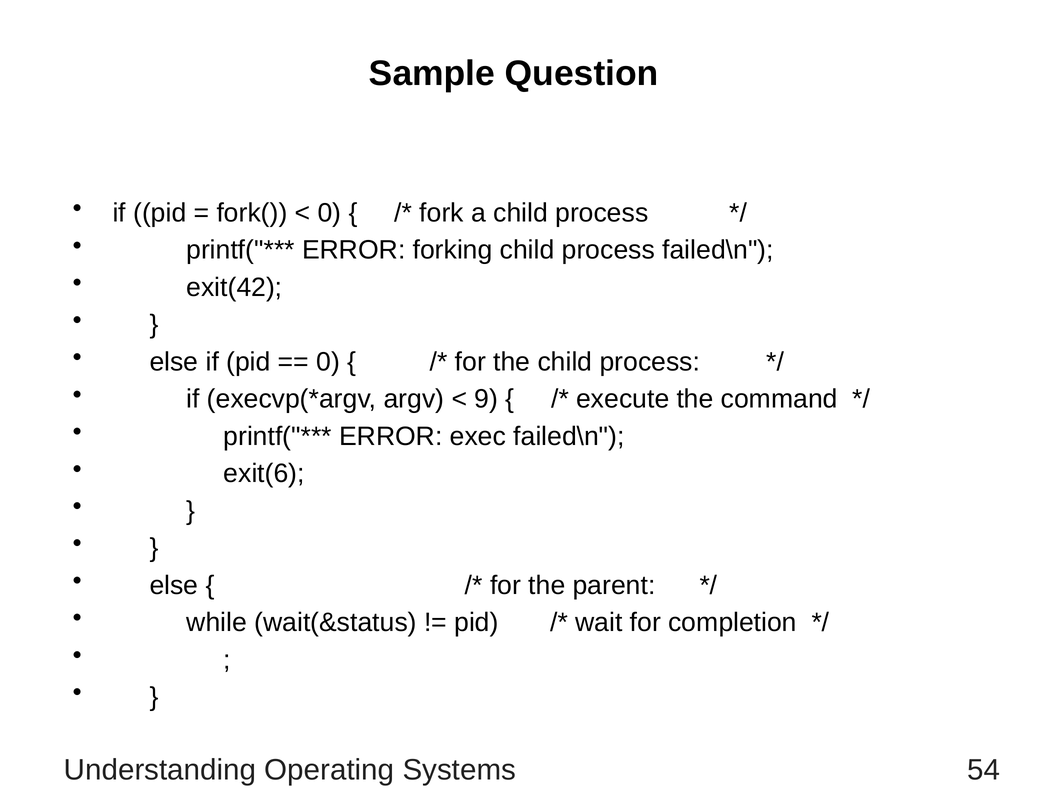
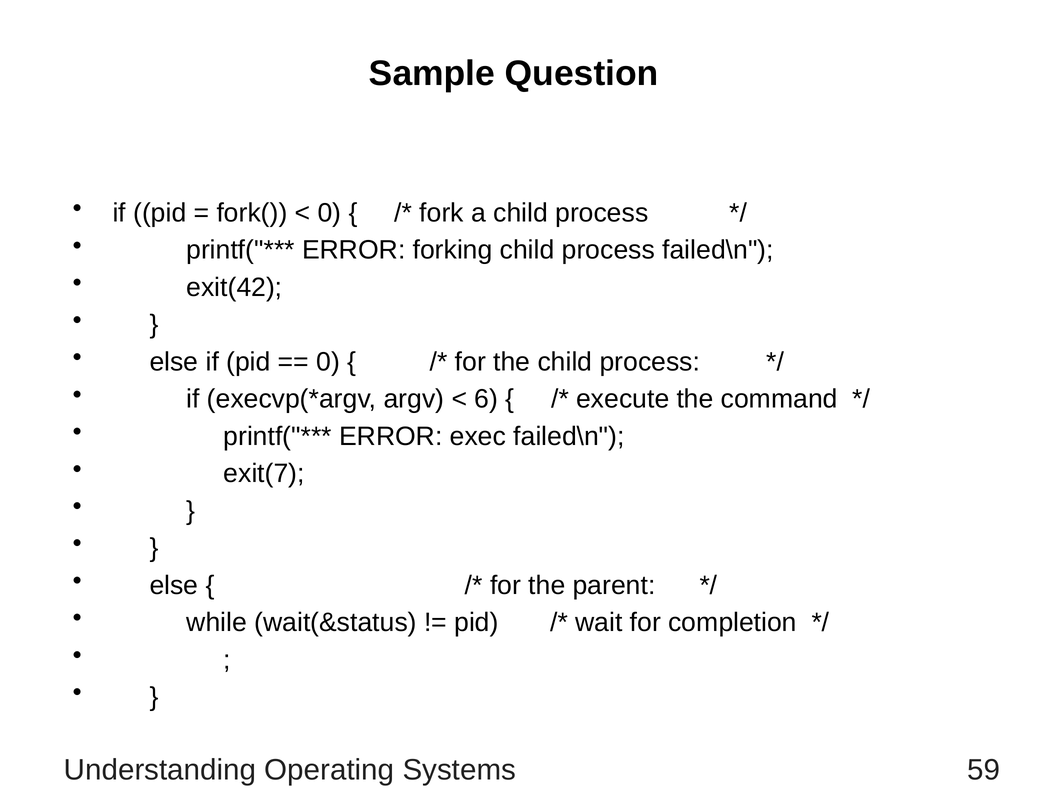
9: 9 -> 6 (486, 399)
exit(6: exit(6 -> exit(7 (264, 474)
54: 54 -> 59 (984, 770)
